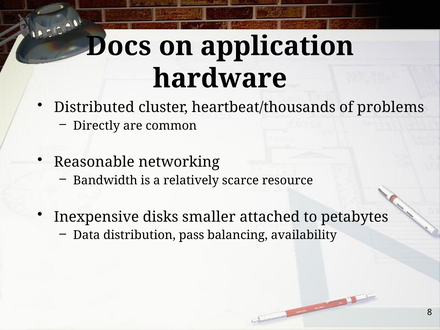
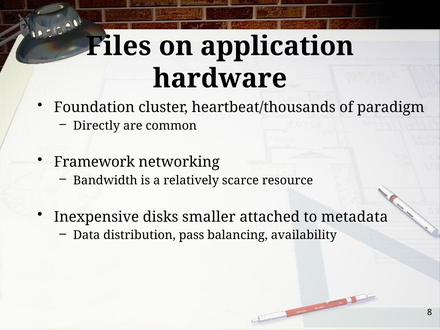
Docs: Docs -> Files (119, 46)
Distributed: Distributed -> Foundation (94, 107)
problems: problems -> paradigm (391, 107)
Reasonable: Reasonable -> Framework (94, 162)
petabytes: petabytes -> metadata (355, 217)
